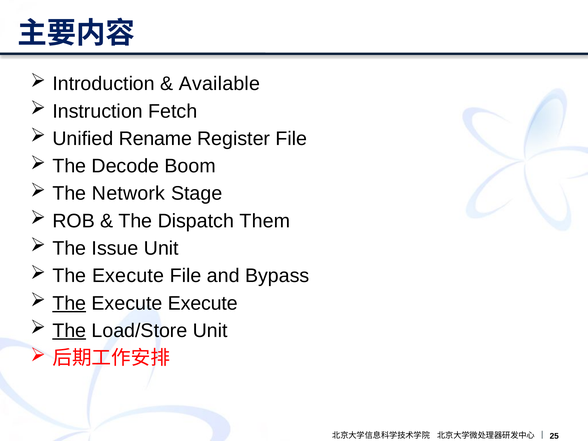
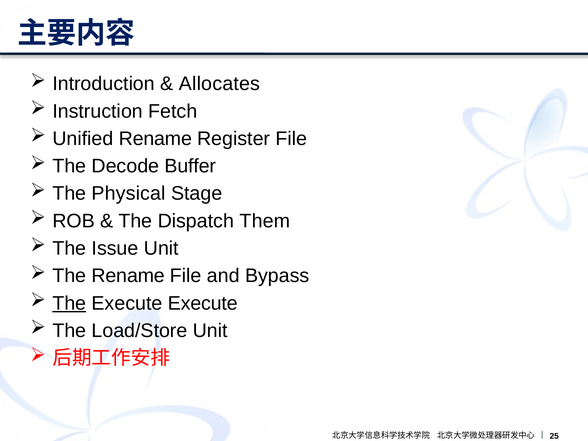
Available: Available -> Allocates (219, 84)
Boom: Boom -> Buffer (190, 166)
Network: Network -> Physical (129, 193)
Execute: Execute -> Rename (128, 276)
The underline: present -> none (69, 331)
